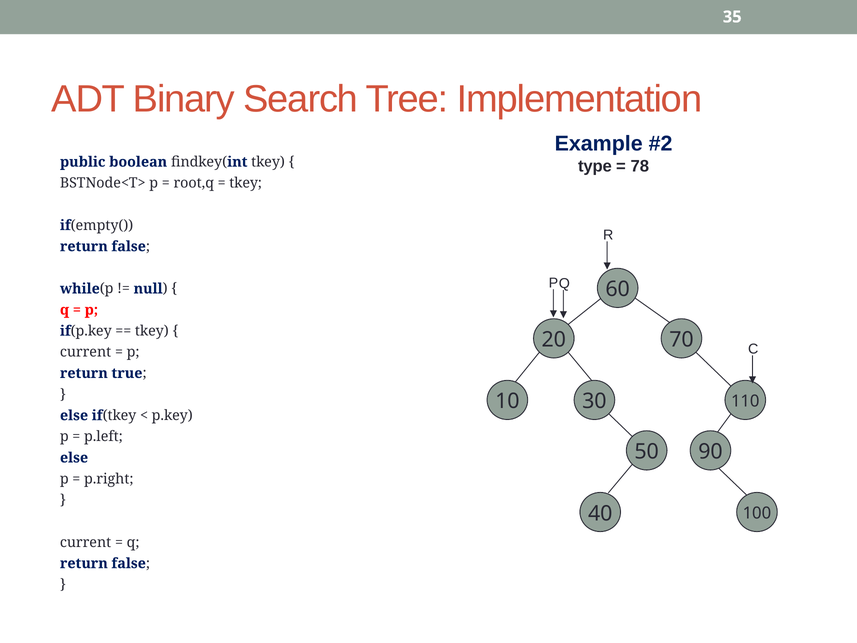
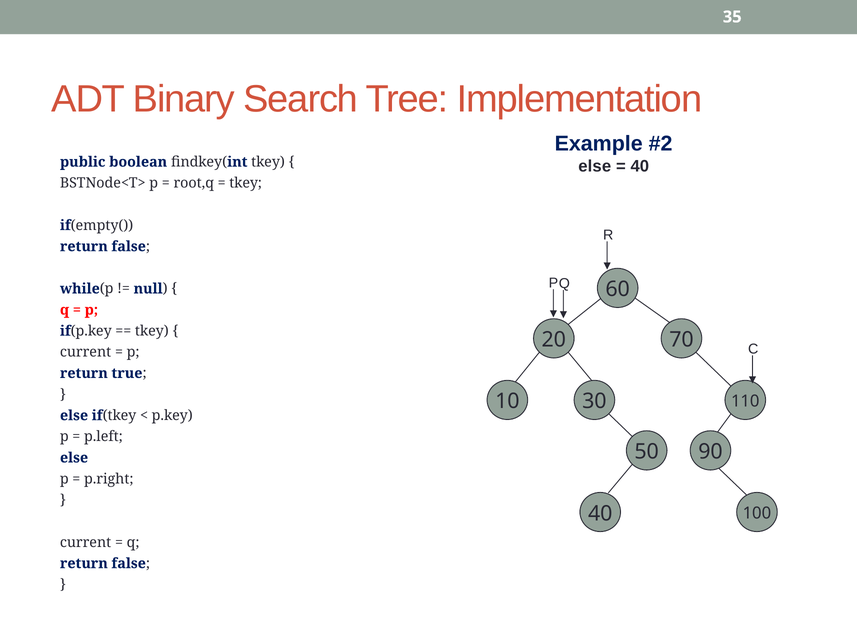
type: type -> else (595, 166)
78: 78 -> 40 (640, 166)
